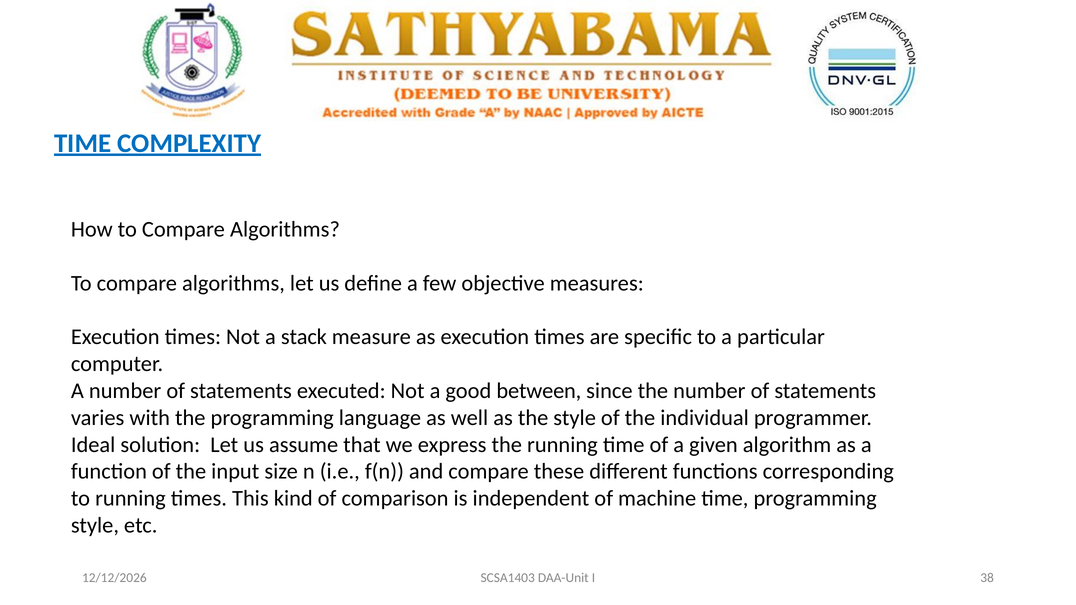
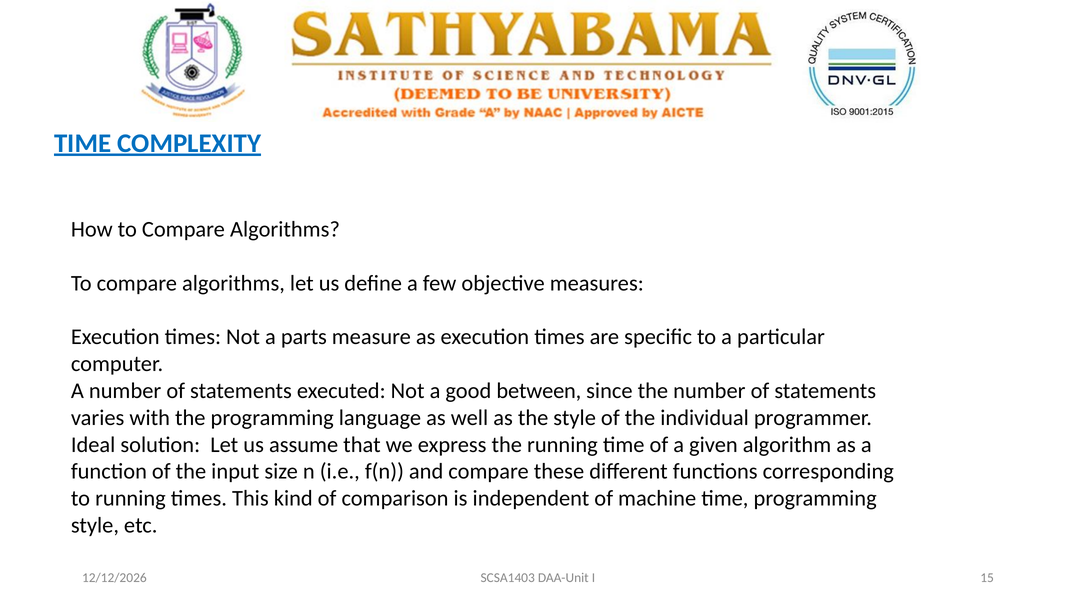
stack: stack -> parts (304, 337)
38: 38 -> 15 (987, 578)
